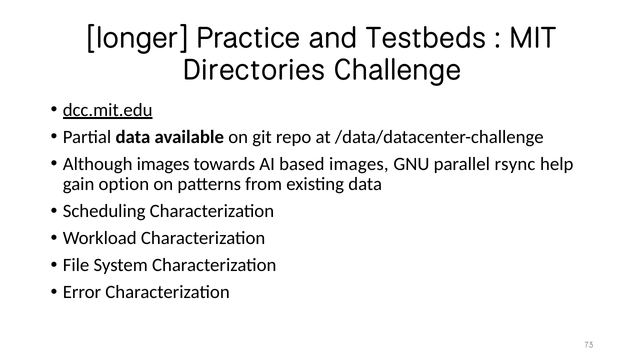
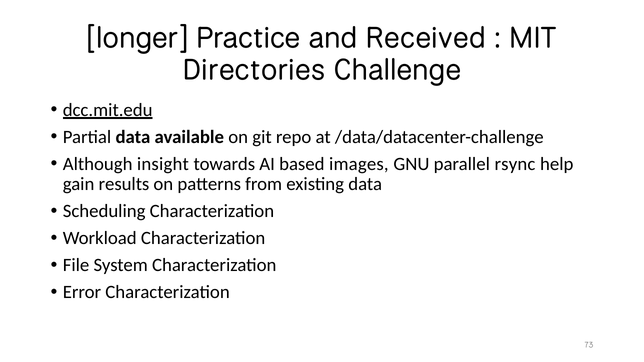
Testbeds: Testbeds -> Received (426, 38)
Although images: images -> insight (163, 164)
option: option -> results (124, 184)
